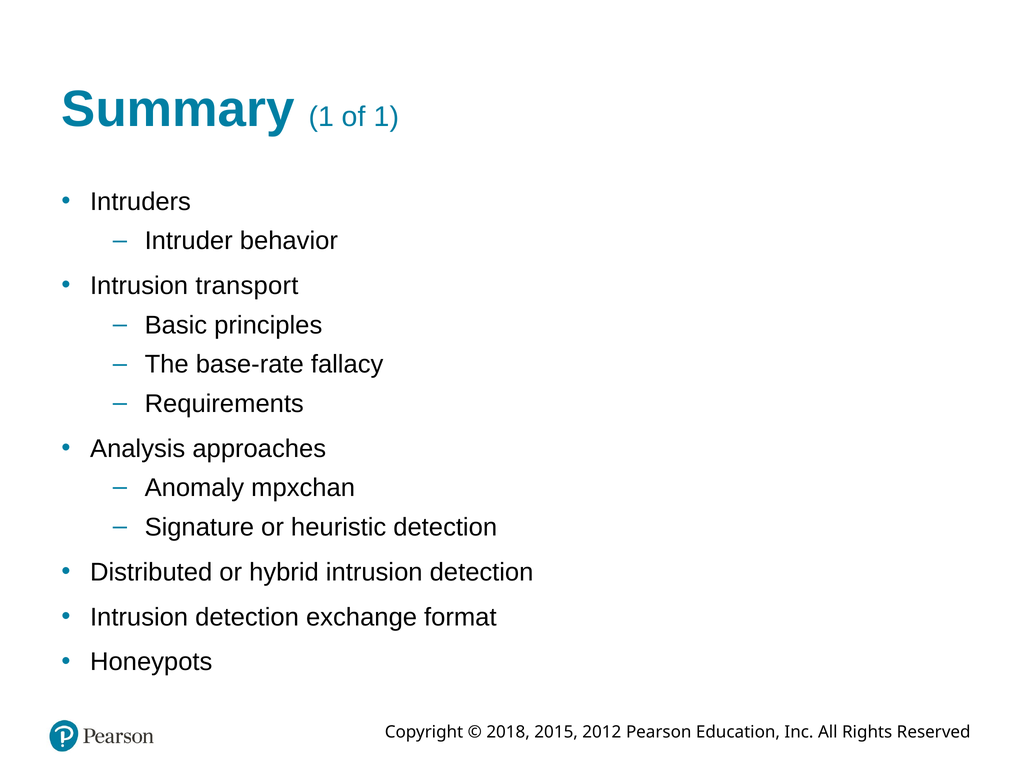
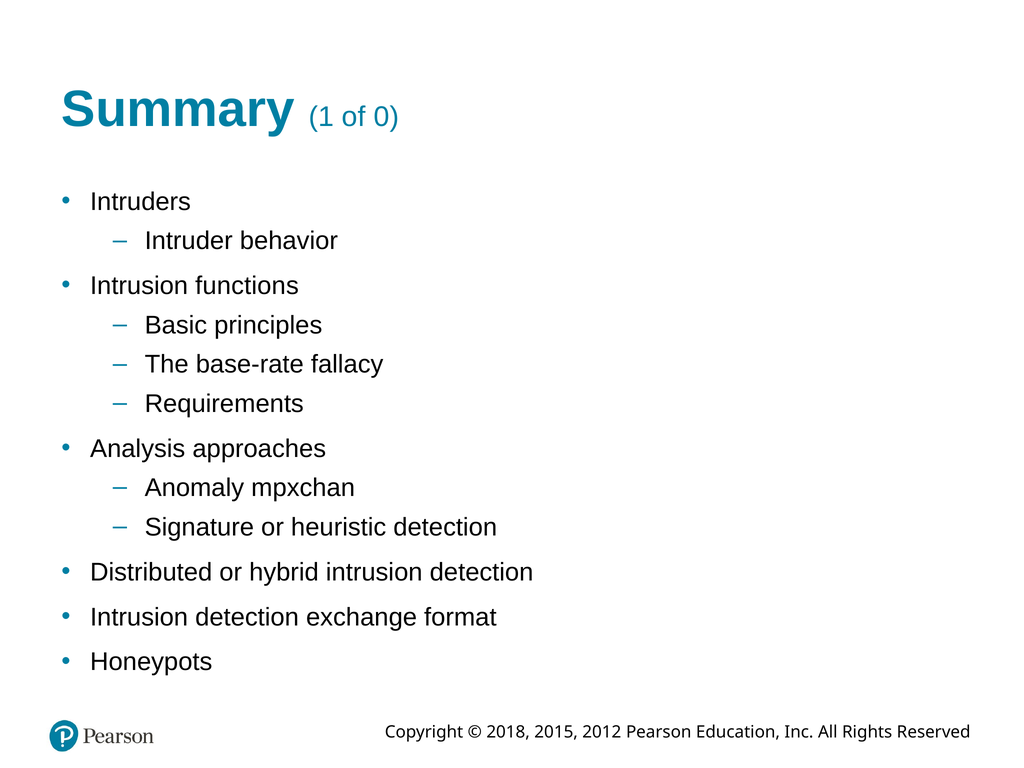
of 1: 1 -> 0 (386, 117)
transport: transport -> functions (247, 286)
